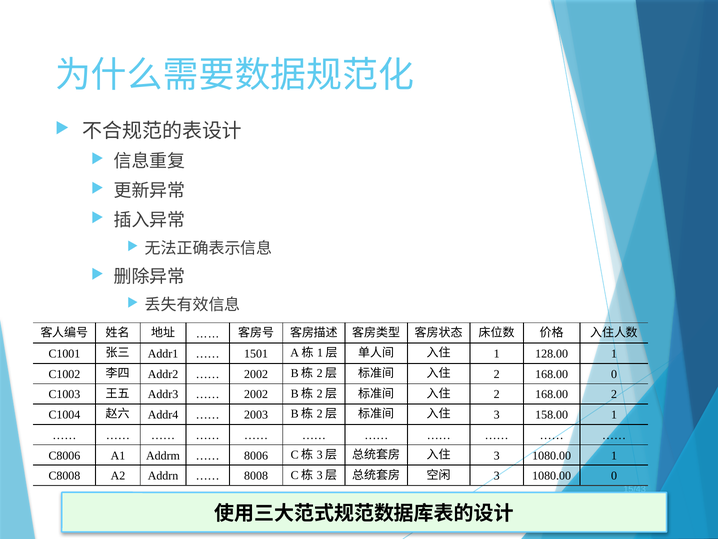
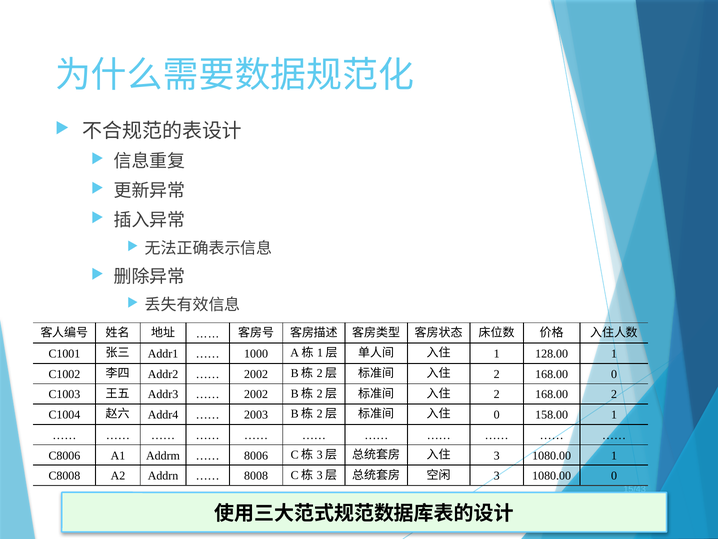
1501: 1501 -> 1000 (256, 354)
3: 3 -> 0 (497, 415)
